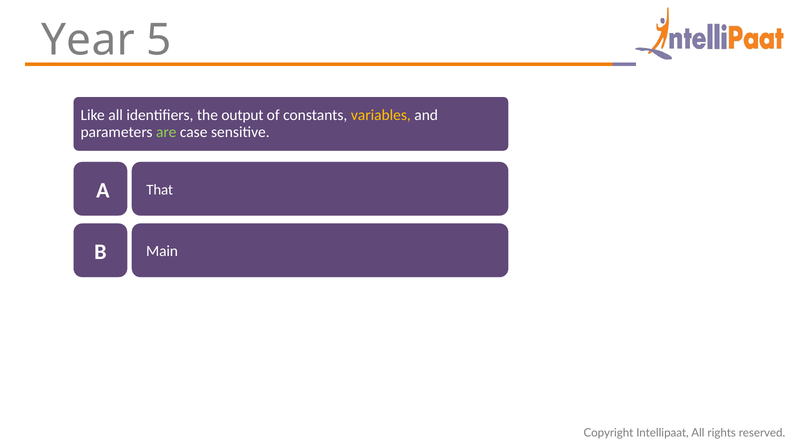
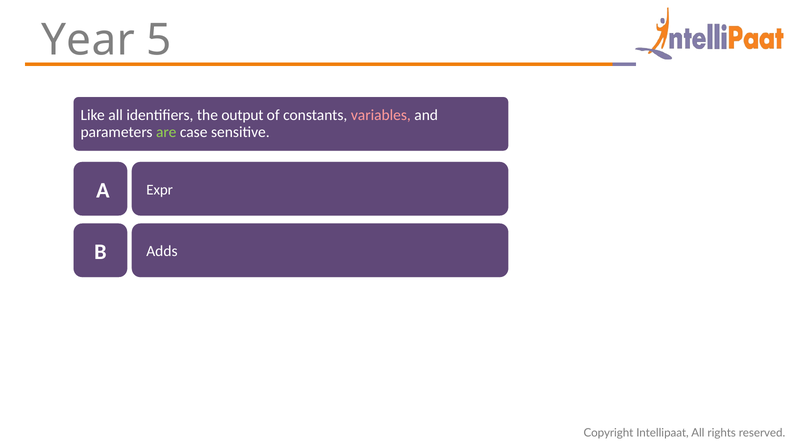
variables colour: yellow -> pink (381, 115)
That: That -> Expr (160, 190)
Main: Main -> Adds (162, 251)
